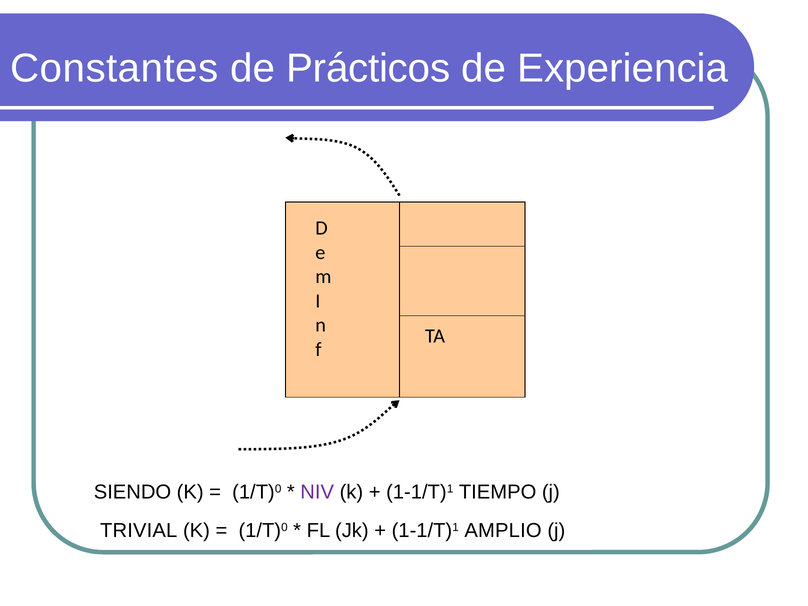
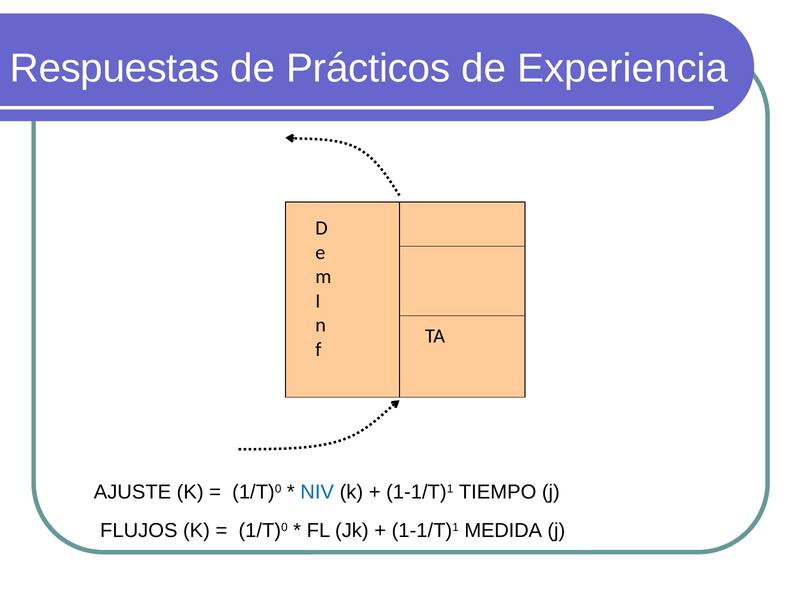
Constantes: Constantes -> Respuestas (115, 68)
SIENDO: SIENDO -> AJUSTE (132, 492)
NIV colour: purple -> blue (317, 492)
TRIVIAL: TRIVIAL -> FLUJOS (139, 530)
AMPLIO: AMPLIO -> MEDIDA (503, 530)
